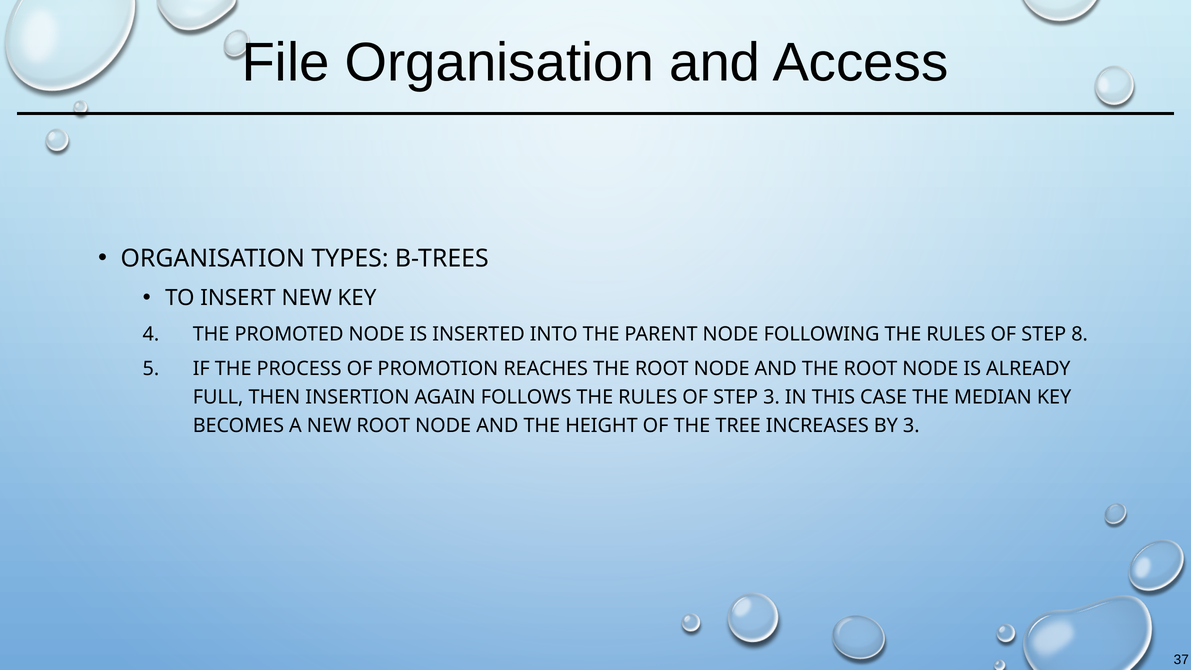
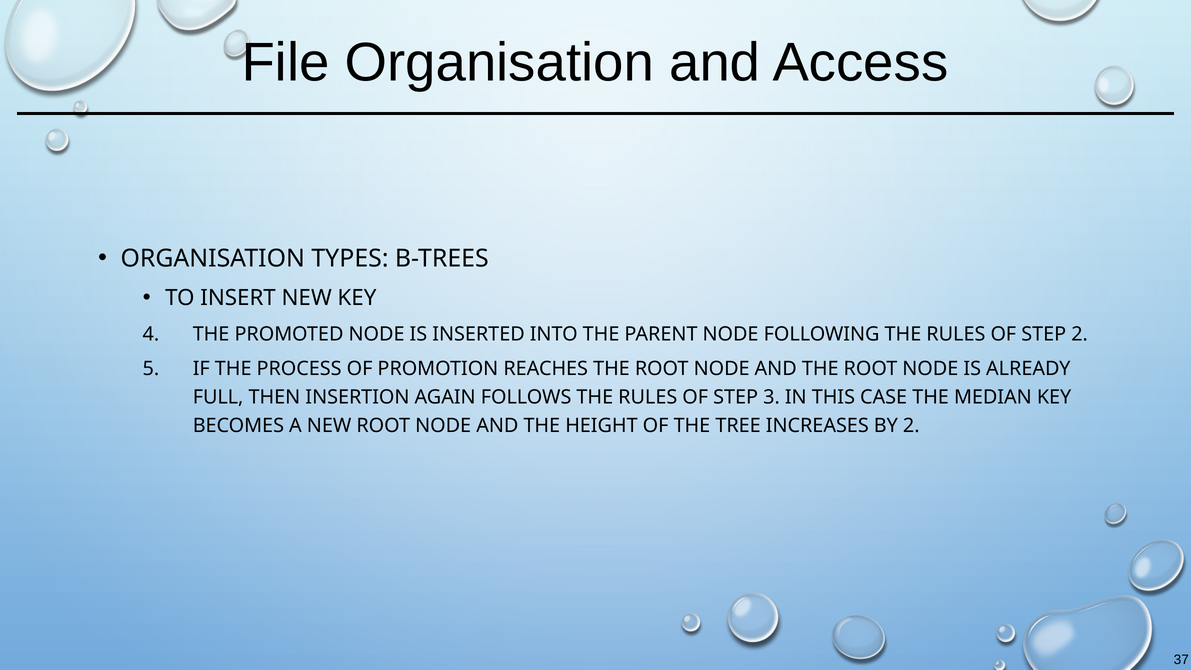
STEP 8: 8 -> 2 (1080, 334)
BY 3: 3 -> 2 (911, 426)
